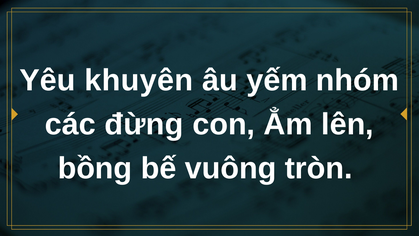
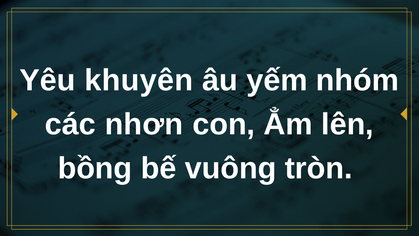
đừng: đừng -> nhơn (144, 124)
